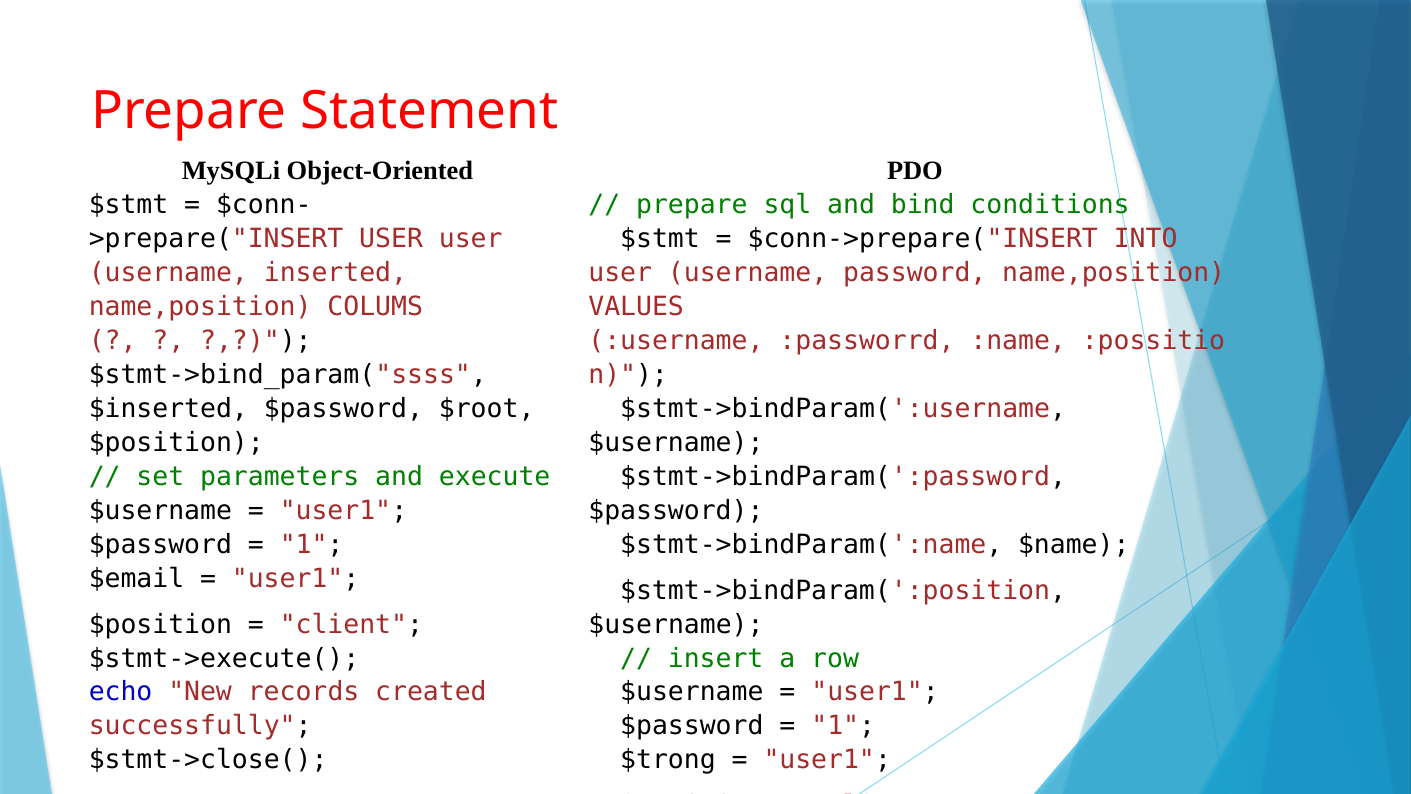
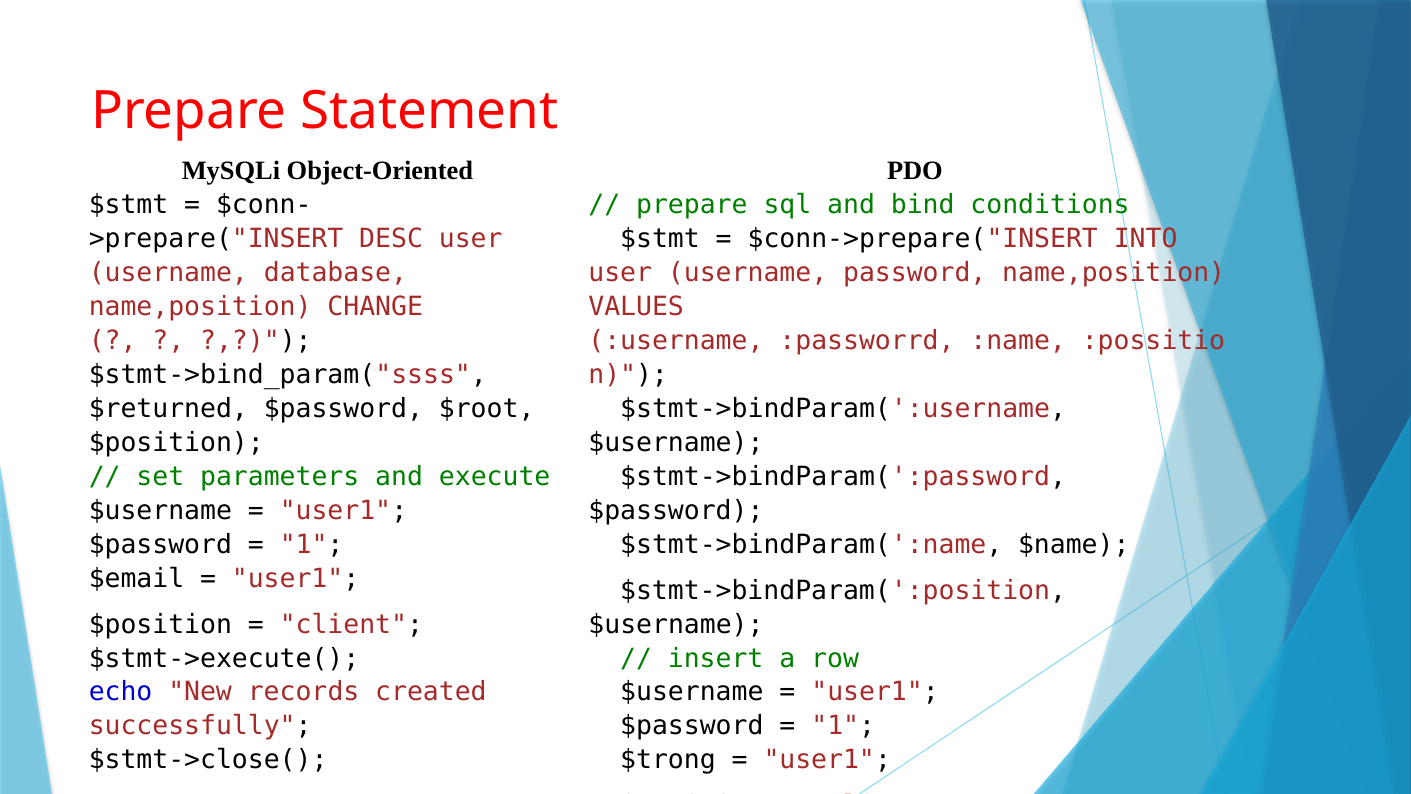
USER: USER -> DESC (391, 239)
inserted: inserted -> database (335, 273)
COLUMS: COLUMS -> CHANGE (375, 307)
$inserted: $inserted -> $returned (168, 409)
